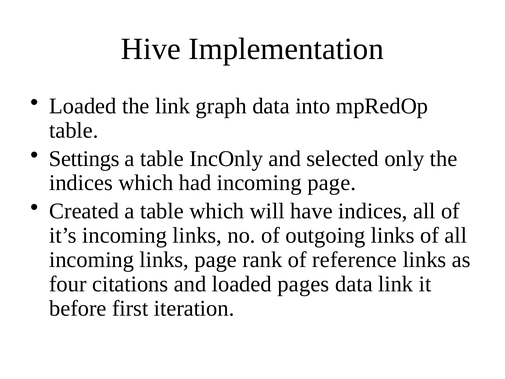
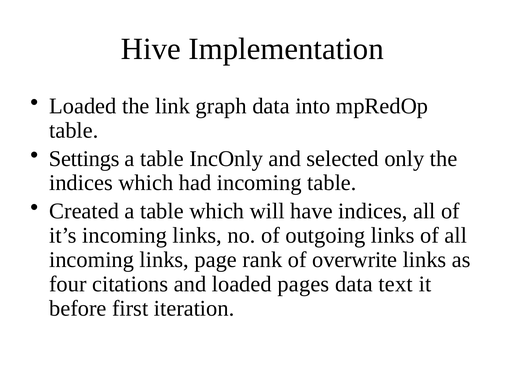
incoming page: page -> table (332, 183)
reference: reference -> overwrite (355, 260)
data link: link -> text (396, 284)
